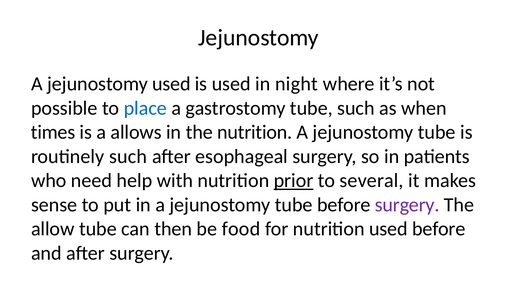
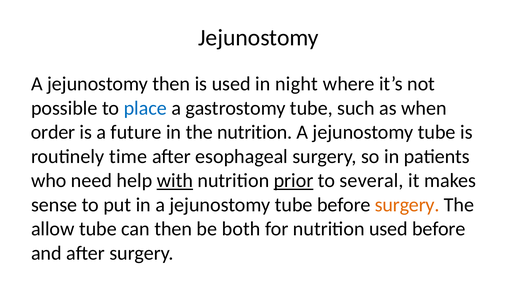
jejunostomy used: used -> then (171, 84)
times: times -> order (53, 132)
allows: allows -> future (136, 132)
routinely such: such -> time (128, 156)
with underline: none -> present (175, 180)
surgery colour: purple -> orange (407, 205)
food: food -> both (241, 229)
